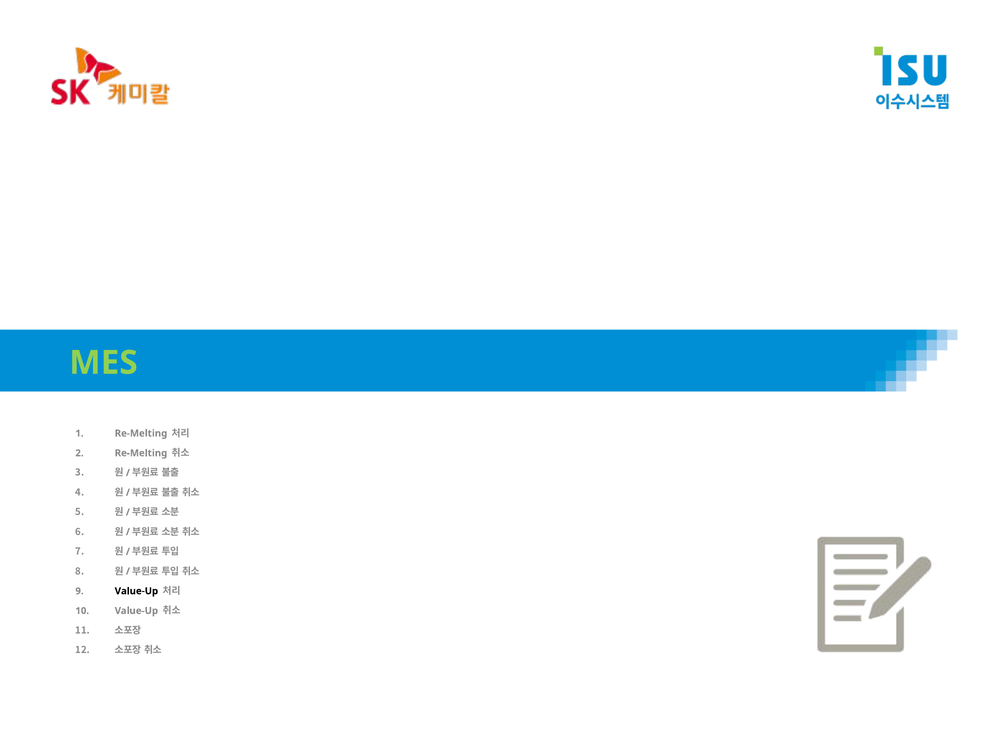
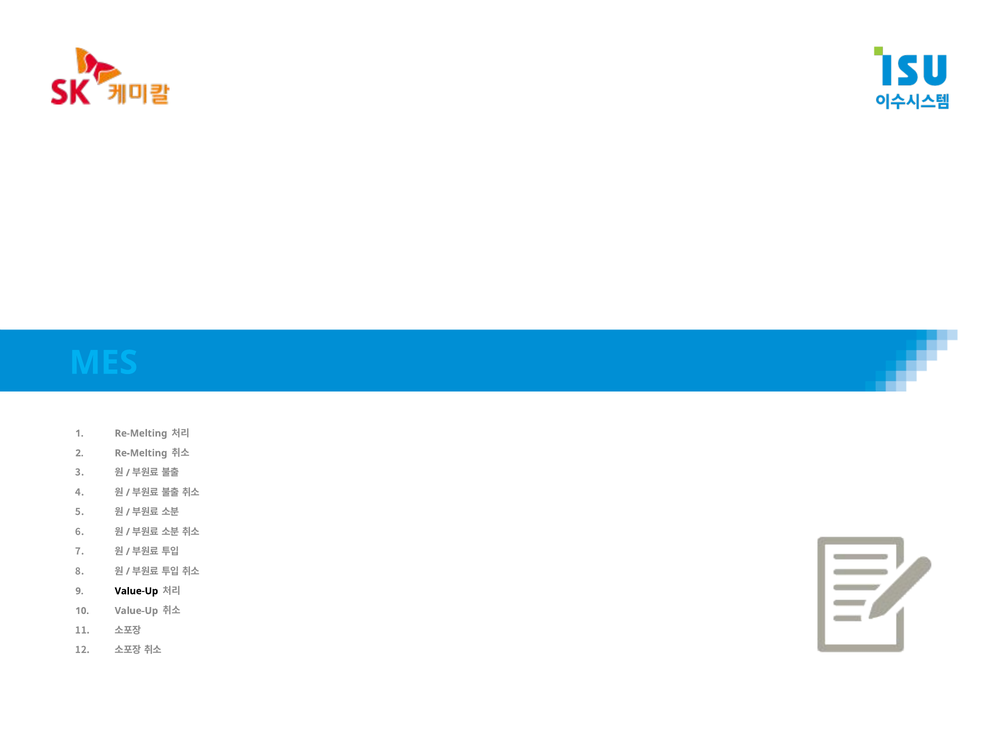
MES colour: light green -> light blue (103, 363)
